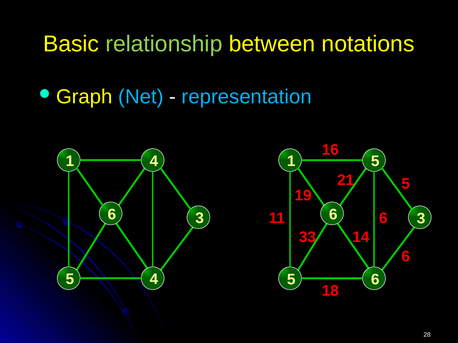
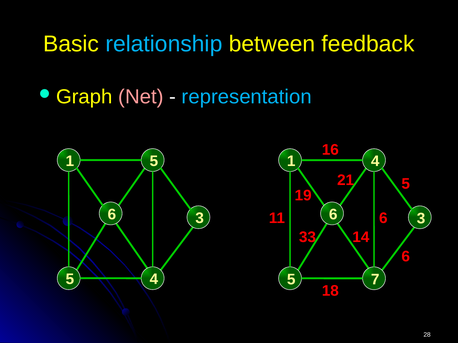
relationship colour: light green -> light blue (164, 44)
notations: notations -> feedback (368, 44)
Net colour: light blue -> pink (141, 97)
1 4: 4 -> 5 (154, 161)
1 5: 5 -> 4 (375, 161)
6: 6 -> 7 (375, 280)
